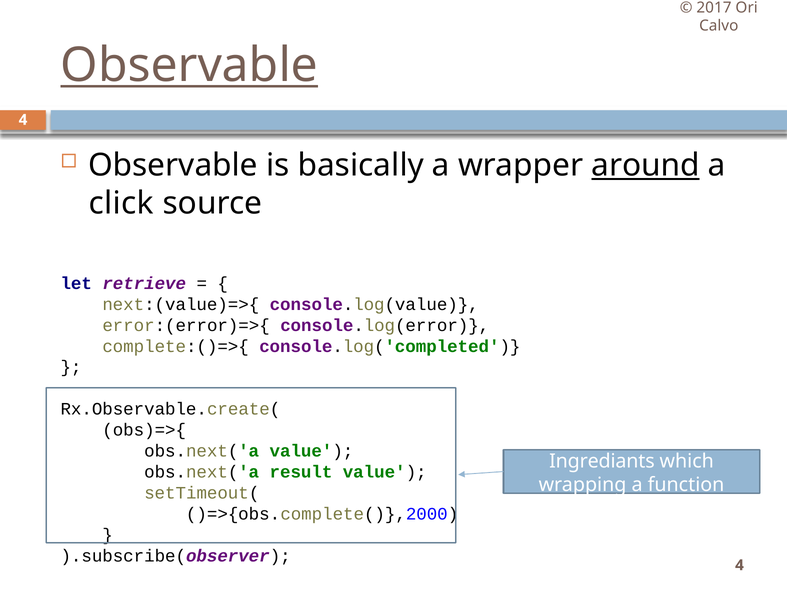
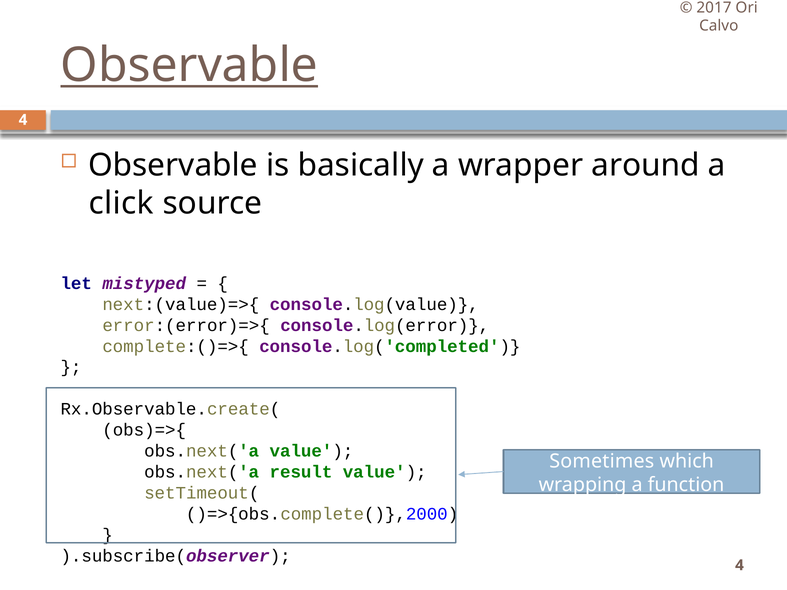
around underline: present -> none (646, 165)
retrieve: retrieve -> mistyped (144, 283)
Ingrediants: Ingrediants -> Sometimes (602, 461)
